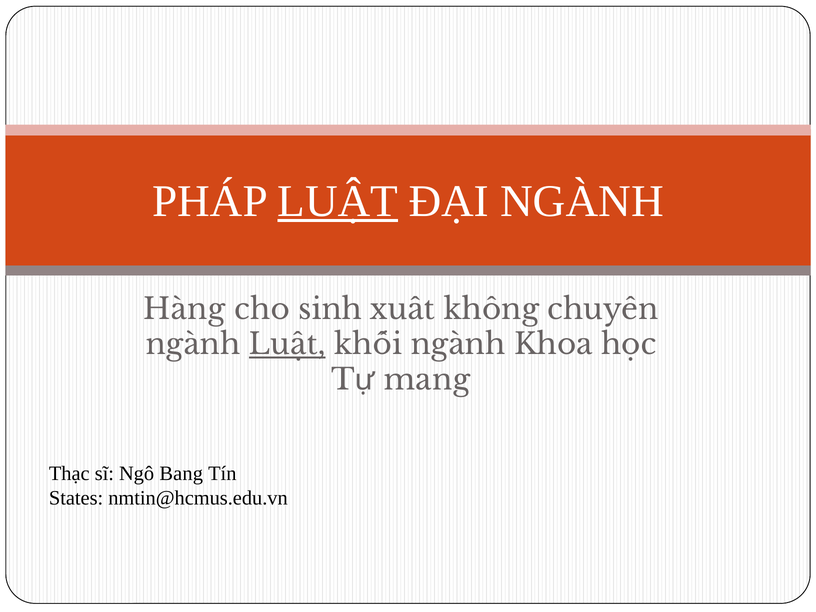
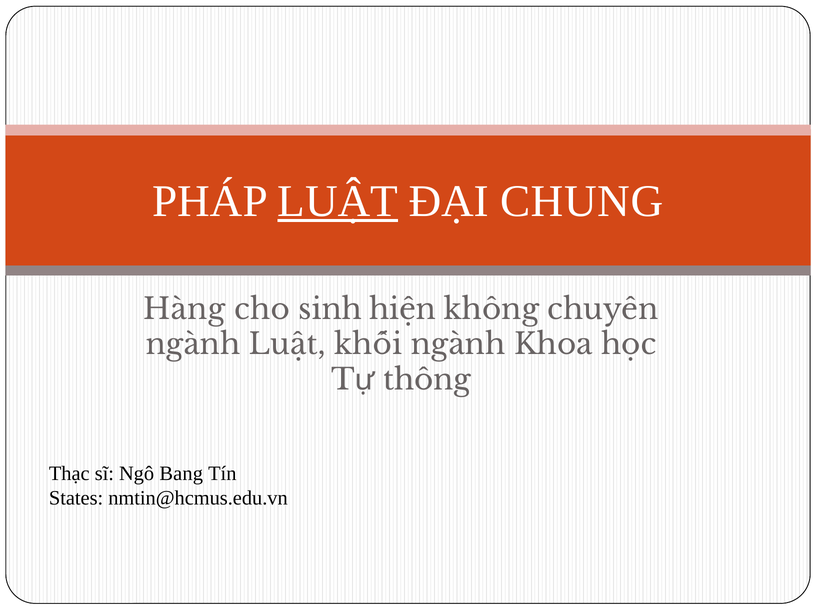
ĐẠI NGÀNH: NGÀNH -> CHUNG (582, 201)
xuất: xuất -> hiện (403, 309)
Luật underline: present -> none (287, 345)
mang: mang -> thông (427, 380)
